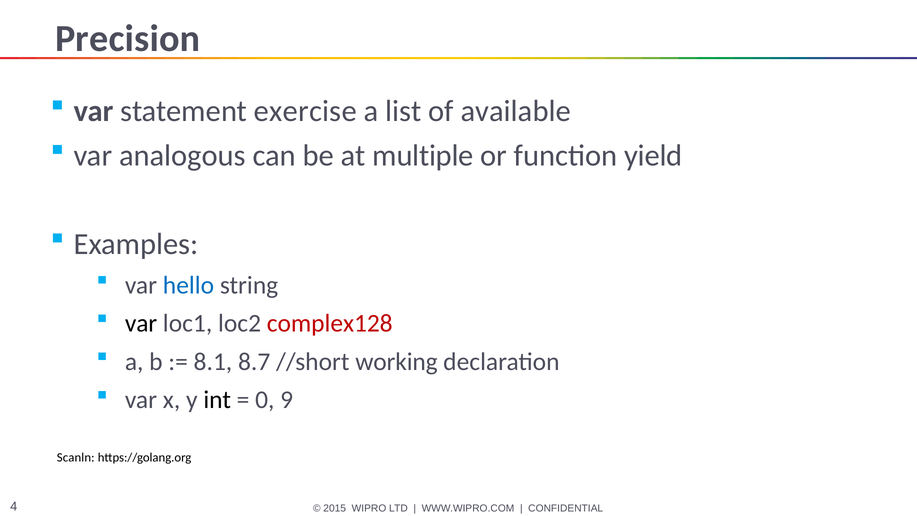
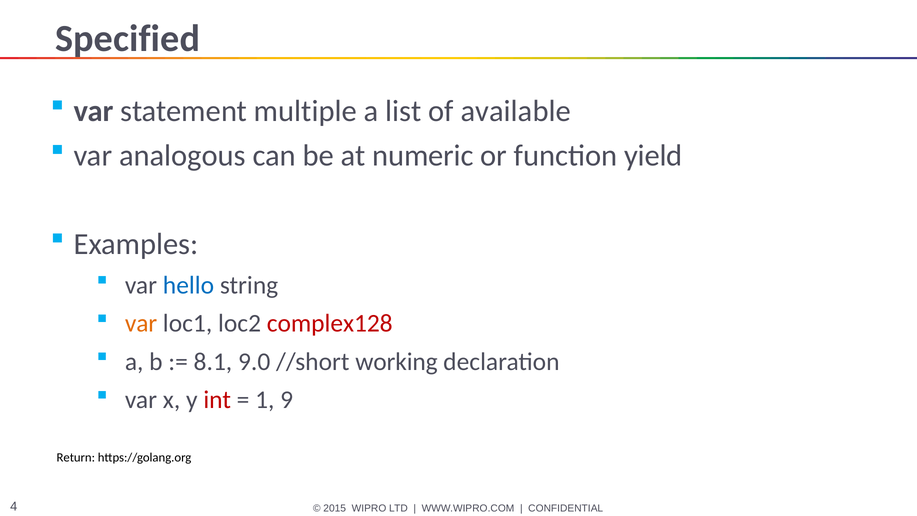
Precision: Precision -> Specified (128, 39)
exercise: exercise -> multiple (305, 111)
multiple: multiple -> numeric (423, 156)
var colour: black -> orange (141, 323)
8.7: 8.7 -> 9.0 (254, 362)
int colour: black -> red (217, 400)
0: 0 -> 1 (265, 400)
Scanln: Scanln -> Return (76, 457)
